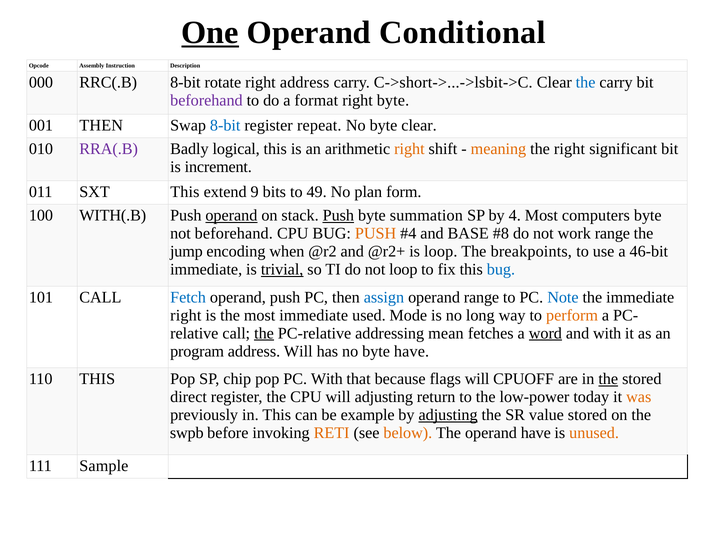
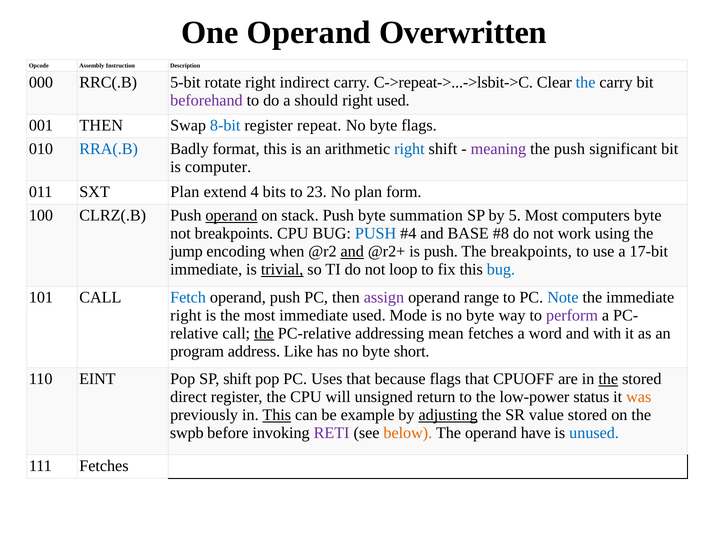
One underline: present -> none (210, 33)
Conditional: Conditional -> Overwritten (463, 33)
RRC(.B 8-bit: 8-bit -> 5-bit (185, 82)
right address: address -> indirect (305, 82)
C->short->...->lsbit->C: C->short->...->lsbit->C -> C->repeat->...->lsbit->C (453, 82)
format: format -> should (316, 100)
right byte: byte -> used (393, 100)
byte clear: clear -> flags (419, 125)
RRA(.B colour: purple -> blue (109, 149)
logical: logical -> format (236, 149)
right colour: orange -> blue (409, 149)
meaning colour: orange -> purple (498, 149)
the right: right -> push (569, 149)
increment: increment -> computer (218, 167)
SXT This: This -> Plan (185, 192)
9: 9 -> 4 (255, 192)
49: 49 -> 23 (317, 192)
WITH(.B: WITH(.B -> CLRZ(.B (113, 216)
Push underline: present -> none (338, 216)
4: 4 -> 5 (515, 216)
not beforehand: beforehand -> breakpoints (234, 233)
PUSH colour: orange -> blue (376, 233)
work range: range -> using (612, 233)
and underline: none -> present (352, 251)
is loop: loop -> push (441, 251)
46-bit: 46-bit -> 17-bit (649, 251)
assign colour: blue -> purple (384, 297)
is no long: long -> byte (480, 315)
perform colour: orange -> purple (572, 315)
word underline: present -> none (545, 333)
address Will: Will -> Like (298, 351)
byte have: have -> short (412, 351)
110 THIS: THIS -> EINT (97, 379)
SP chip: chip -> shift (237, 379)
PC With: With -> Uses (327, 379)
flags will: will -> that (477, 379)
will adjusting: adjusting -> unsigned (384, 397)
today: today -> status (591, 397)
This underline: none -> present (277, 415)
RETI colour: orange -> purple (332, 433)
unused colour: orange -> blue (594, 433)
111 Sample: Sample -> Fetches (104, 466)
